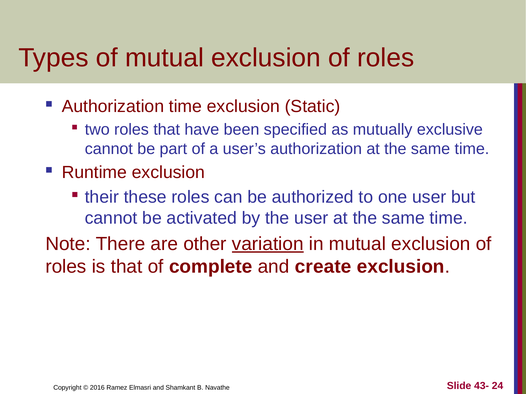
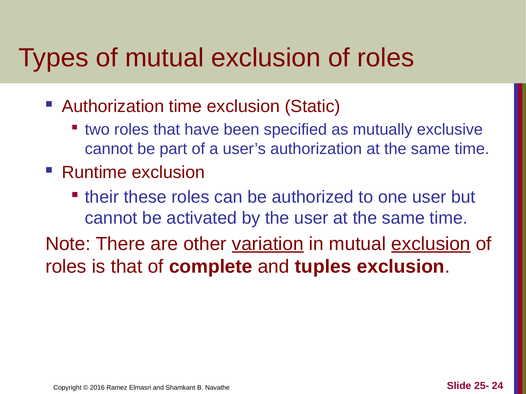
exclusion underline: none -> present (431, 244)
create: create -> tuples (323, 267)
43-: 43- -> 25- (482, 386)
